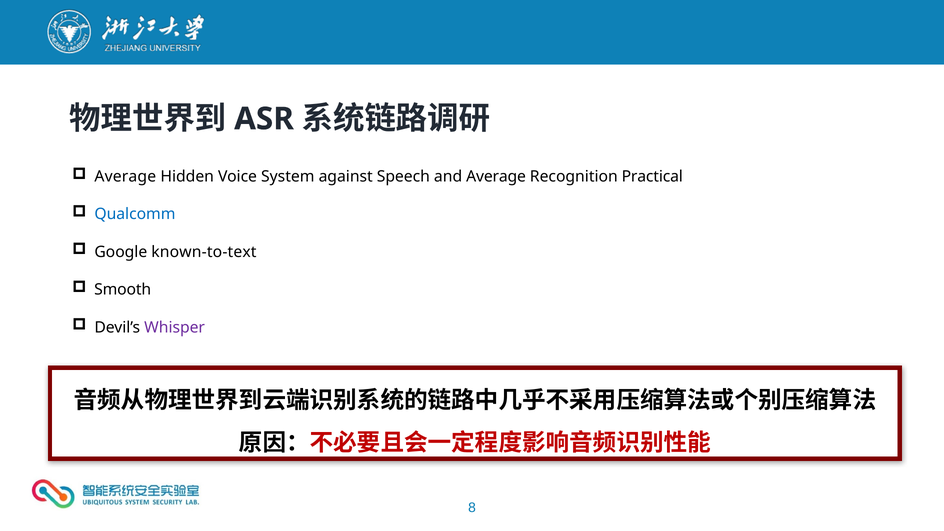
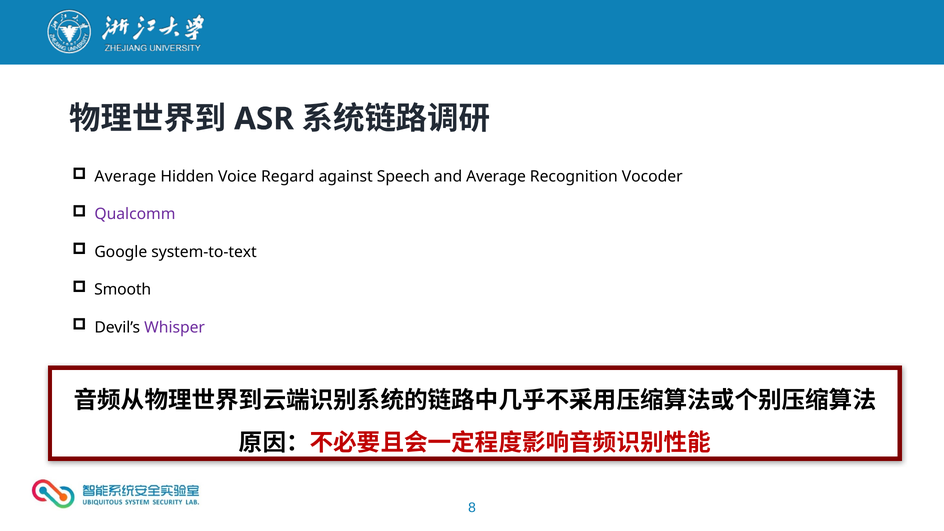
System: System -> Regard (288, 176)
Practical: Practical -> Vocoder (652, 176)
Qualcomm colour: blue -> purple (135, 214)
known-to-text: known-to-text -> system-to-text (204, 252)
